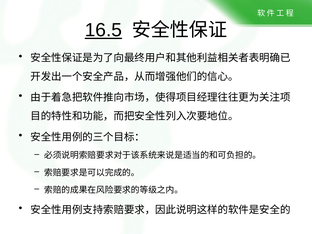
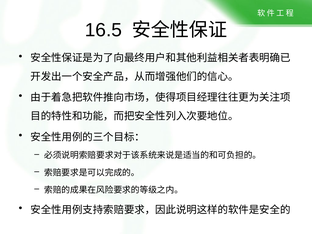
16.5 underline: present -> none (103, 30)
